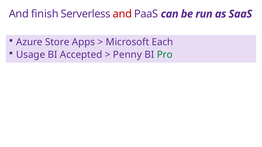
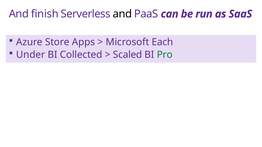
and colour: red -> black (122, 14)
Usage: Usage -> Under (31, 55)
Accepted: Accepted -> Collected (81, 55)
Penny: Penny -> Scaled (128, 55)
